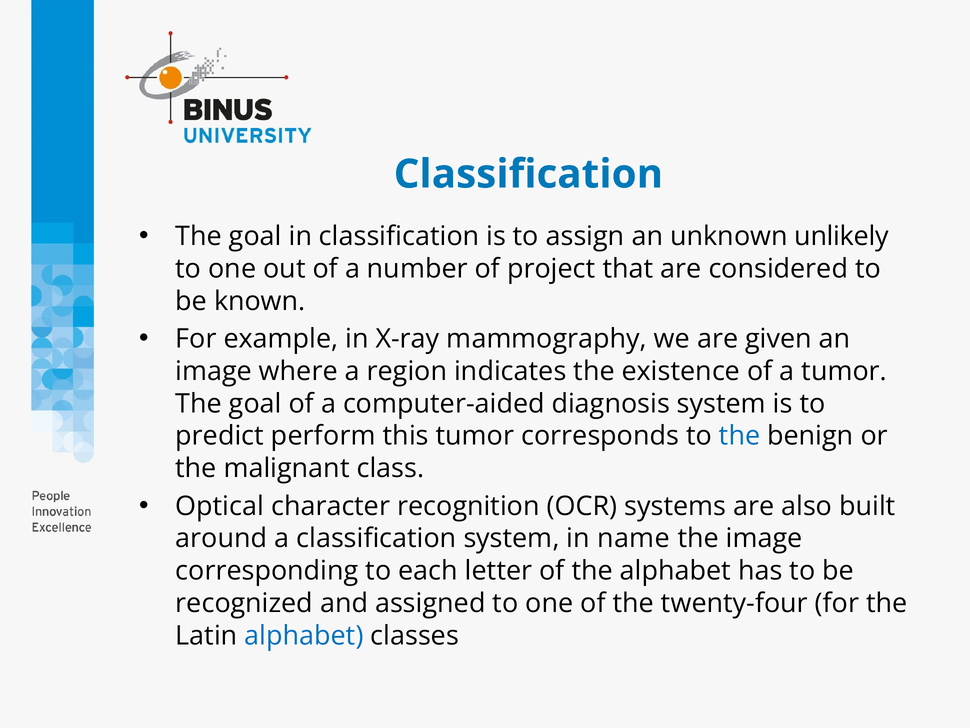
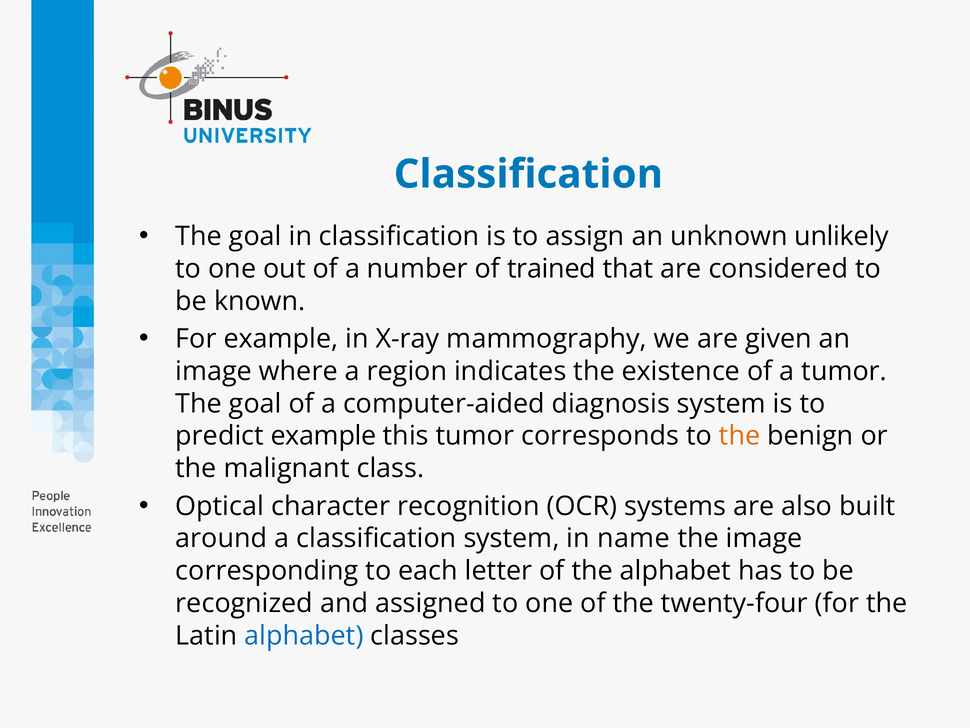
project: project -> trained (551, 269)
predict perform: perform -> example (323, 436)
the colour: blue -> orange (740, 436)
